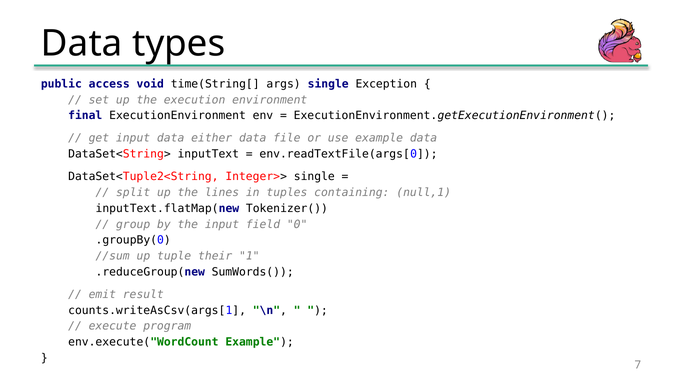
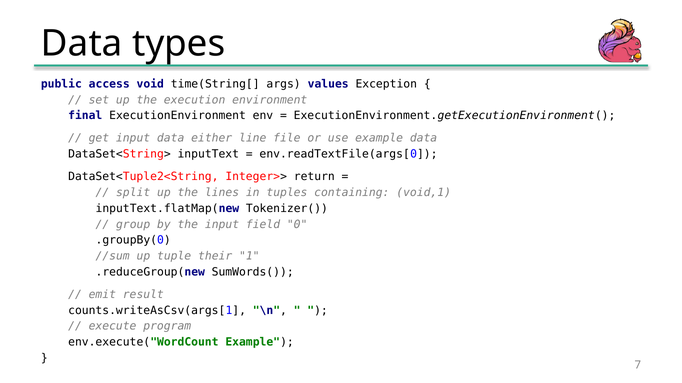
args single: single -> values (328, 84)
either data: data -> line (253, 138)
Integer>> single: single -> return (314, 177)
null,1: null,1 -> void,1 (424, 193)
